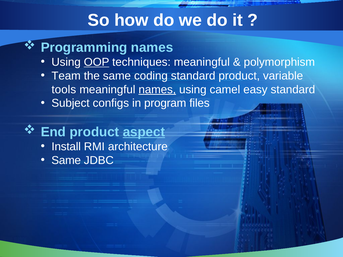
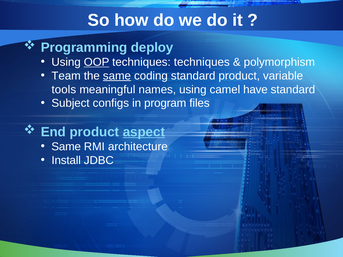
Programming names: names -> deploy (152, 47)
techniques meaningful: meaningful -> techniques (202, 62)
same underline: none -> present (117, 76)
names underline: present -> none (157, 90)
easy: easy -> have (255, 90)
Install: Install -> Same (66, 147)
Same: Same -> Install (66, 160)
